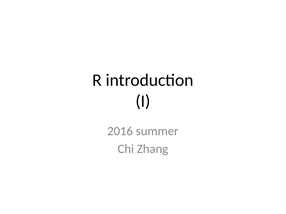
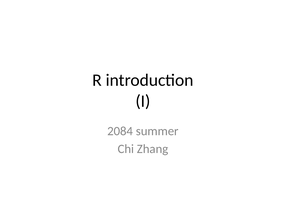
2016: 2016 -> 2084 (120, 131)
